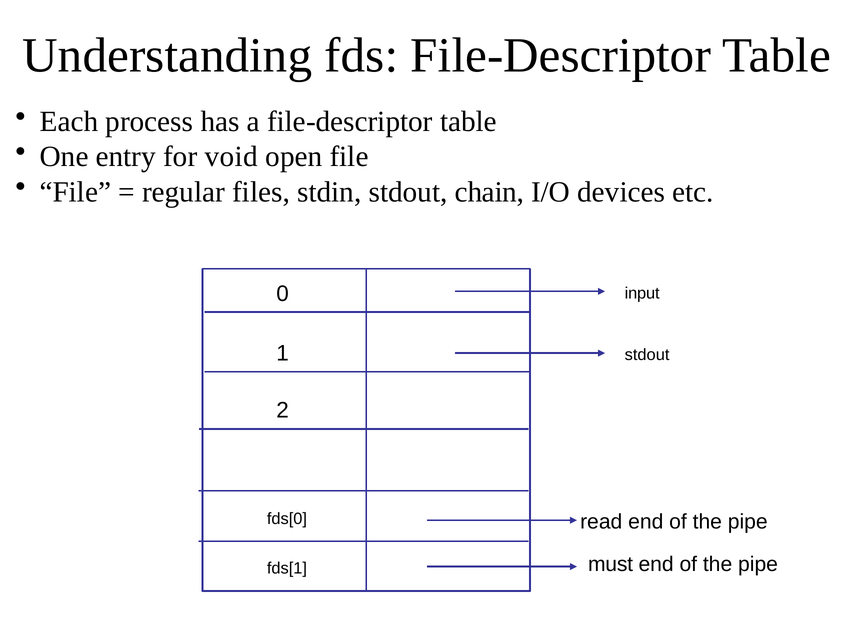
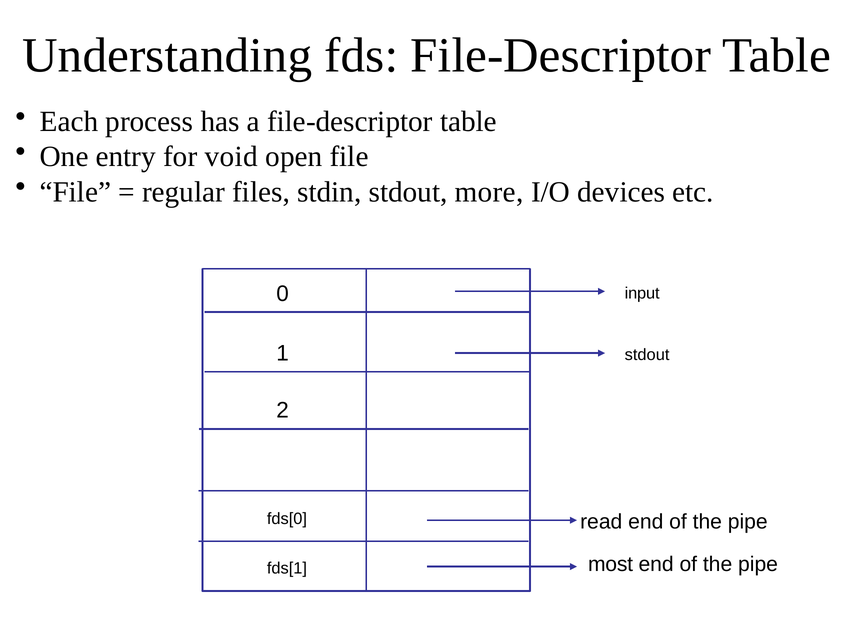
chain: chain -> more (489, 192)
must: must -> most (611, 564)
